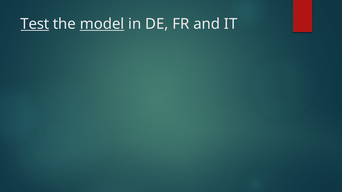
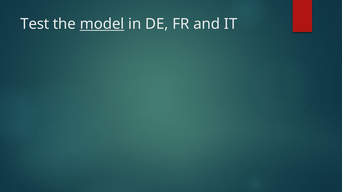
Test underline: present -> none (35, 24)
